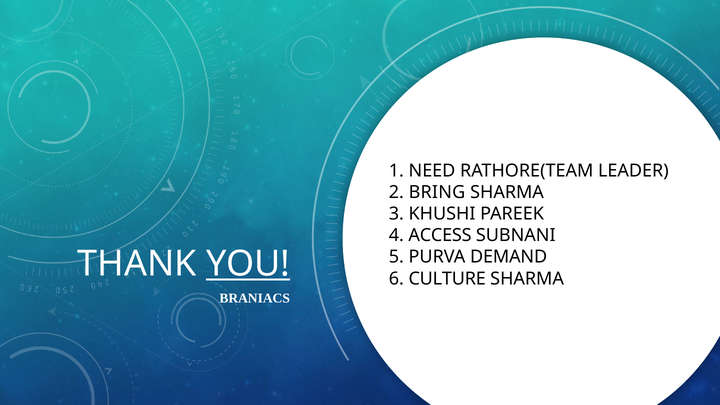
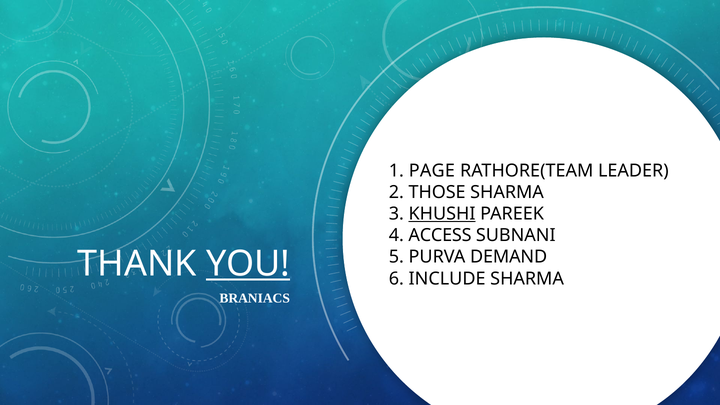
NEED: NEED -> PAGE (432, 171)
BRING: BRING -> THOSE (437, 192)
KHUSHI underline: none -> present (442, 214)
CULTURE: CULTURE -> INCLUDE (447, 279)
